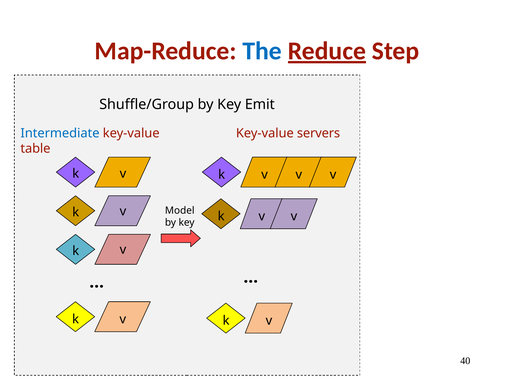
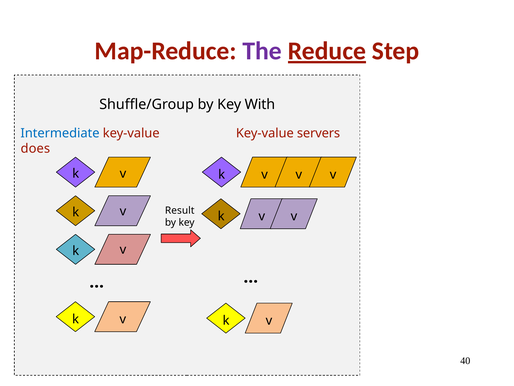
The colour: blue -> purple (262, 51)
Emit: Emit -> With (260, 104)
table: table -> does (35, 149)
Model: Model -> Result (180, 210)
